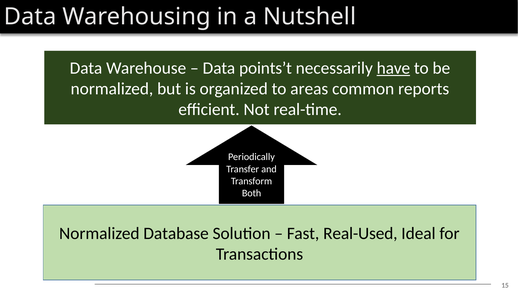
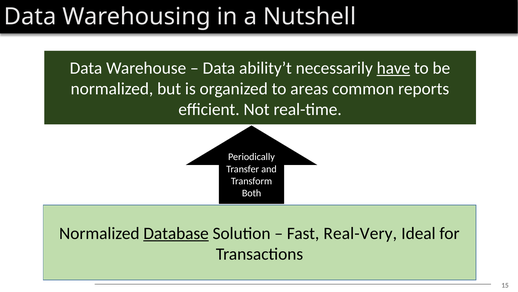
points’t: points’t -> ability’t (265, 68)
Database underline: none -> present (176, 233)
Real-Used: Real-Used -> Real-Very (360, 233)
